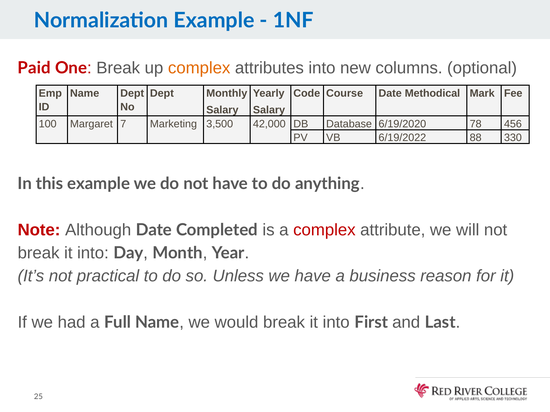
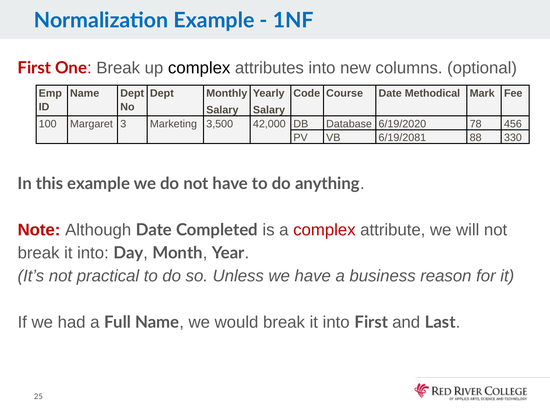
Paid: Paid -> First (34, 68)
complex colour: orange -> black (199, 68)
7: 7 -> 3 (123, 124)
6/19/2022: 6/19/2022 -> 6/19/2081 (402, 138)
